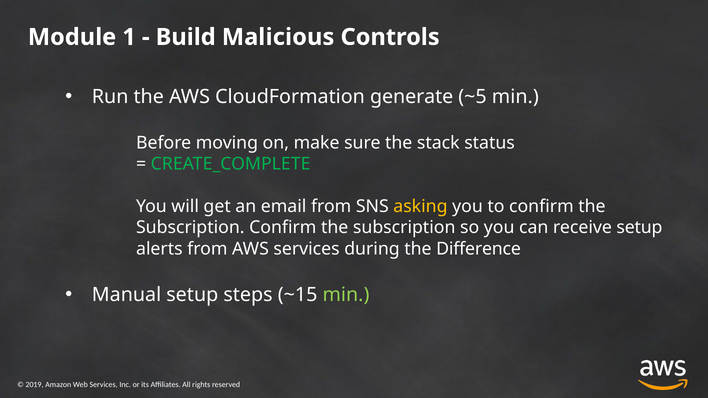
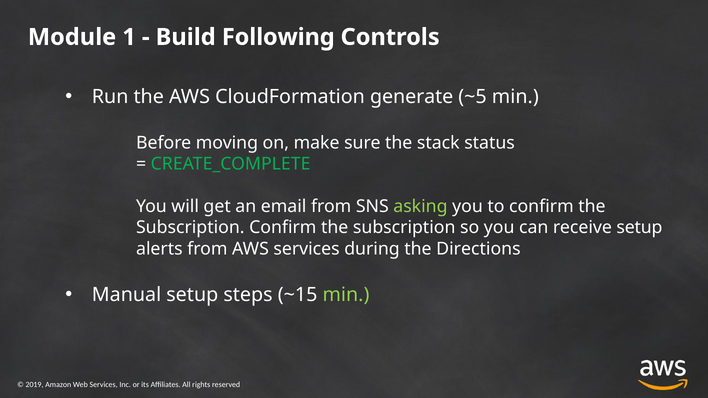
Malicious: Malicious -> Following (278, 37)
asking colour: yellow -> light green (420, 207)
Difference: Difference -> Directions (478, 249)
